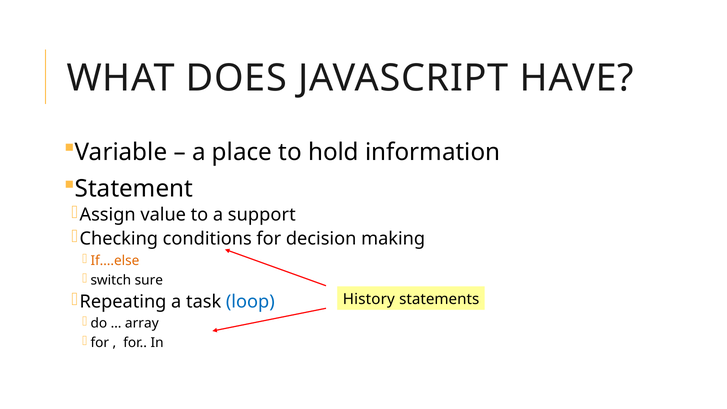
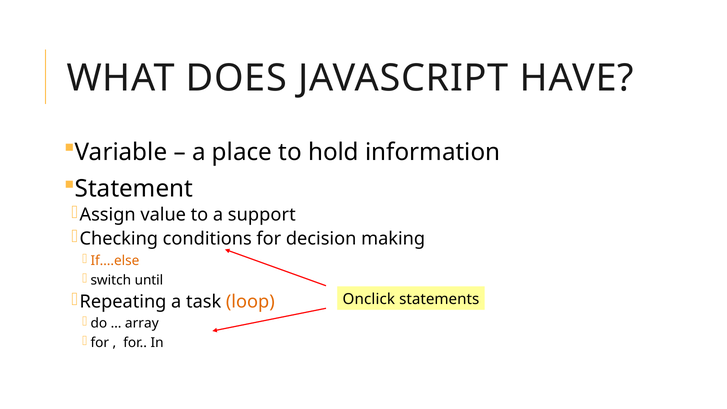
sure: sure -> until (149, 280)
loop colour: blue -> orange (250, 302)
History: History -> Onclick (369, 299)
